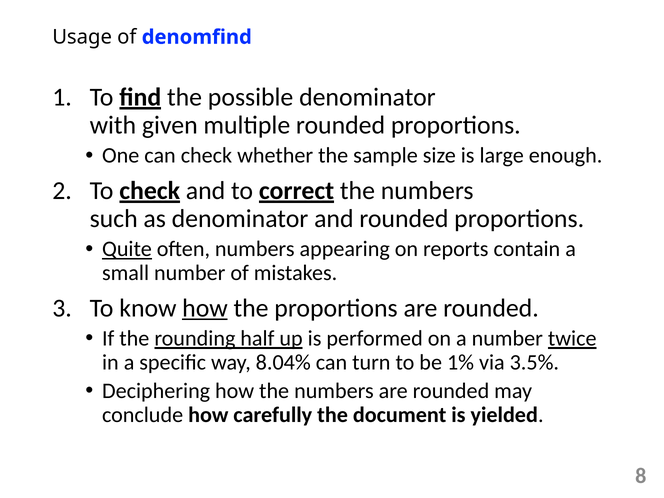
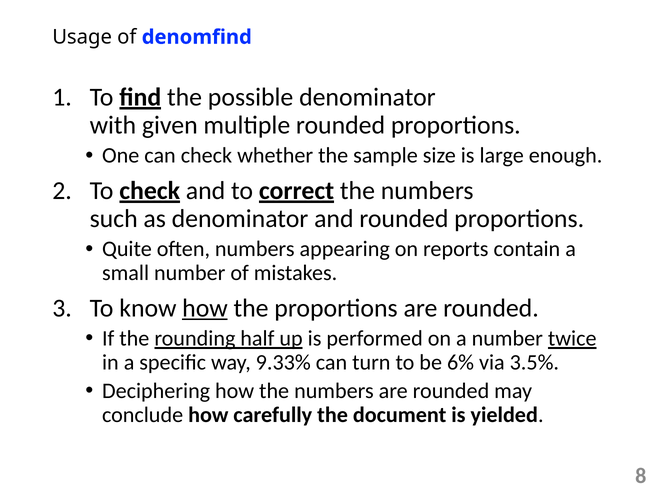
Quite underline: present -> none (127, 249)
8.04%: 8.04% -> 9.33% (283, 362)
1%: 1% -> 6% (461, 362)
